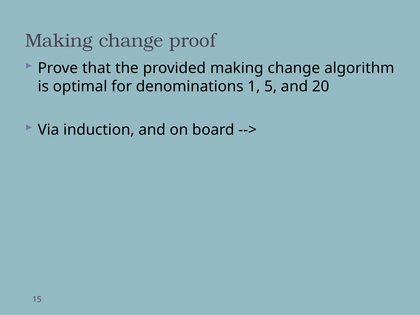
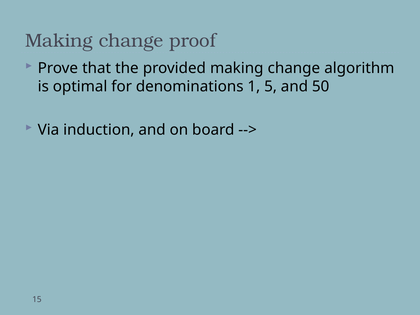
20: 20 -> 50 (321, 86)
